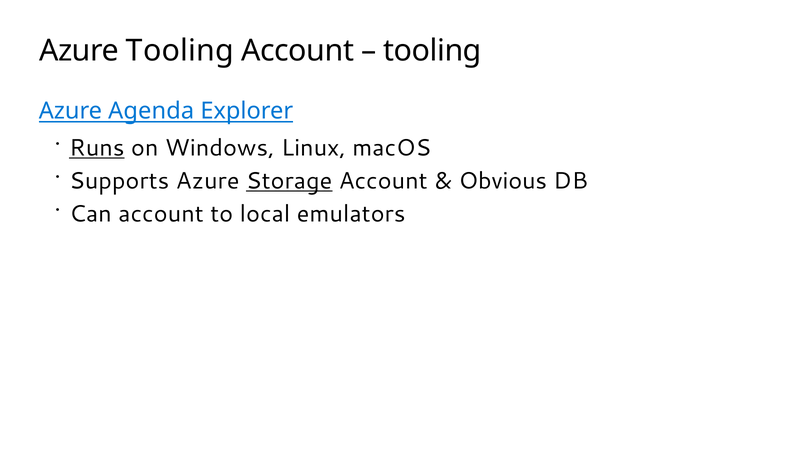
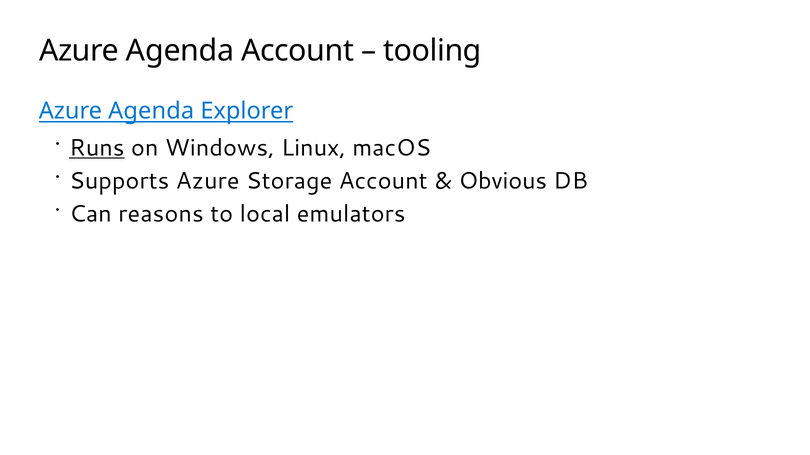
Tooling: Tooling -> Agenda (180, 51)
Storage underline: present -> none (289, 181)
Can account: account -> reasons (161, 214)
